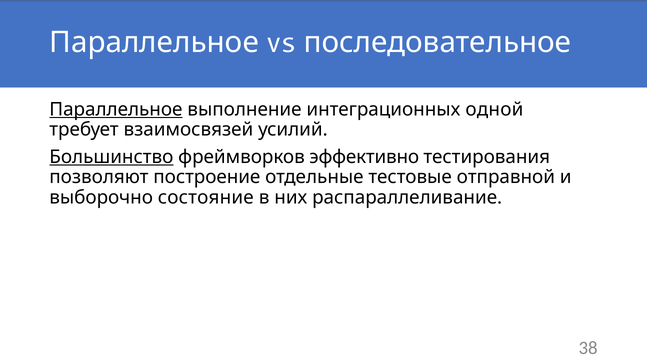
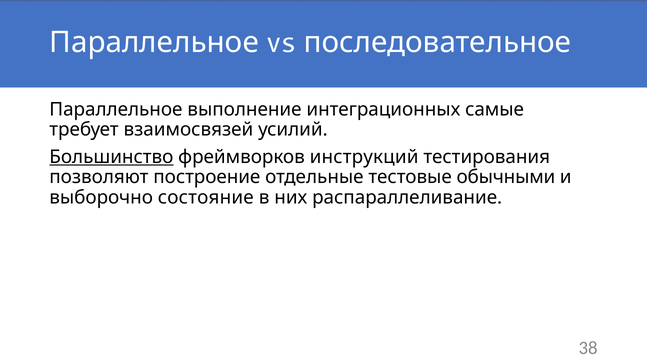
Параллельное underline: present -> none (116, 109)
одной: одной -> самые (495, 109)
эффективно: эффективно -> инструкций (364, 157)
отправной: отправной -> обычными (506, 177)
